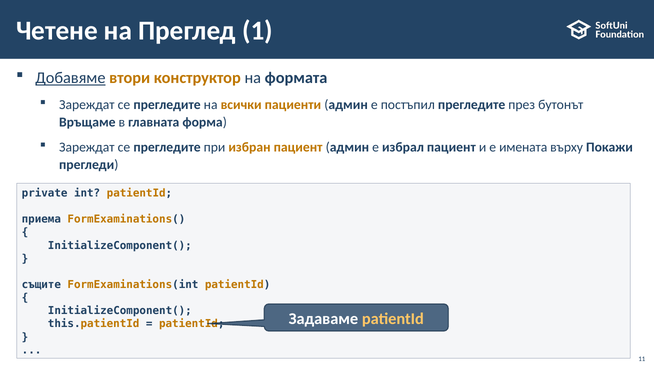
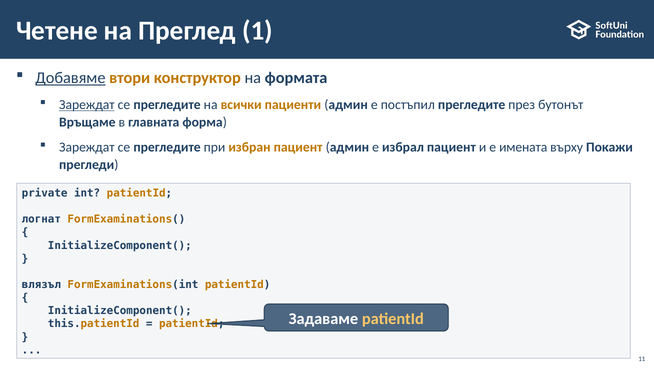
Зареждат underline: none -> present (87, 105)
приема: приема -> логнат (41, 219)
същите: същите -> влязъл (41, 285)
